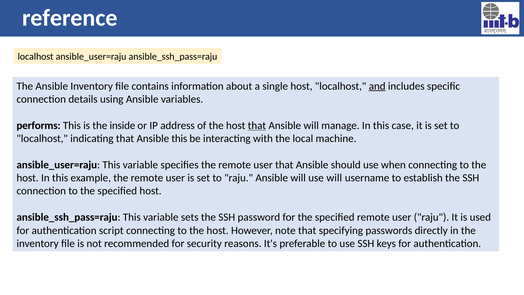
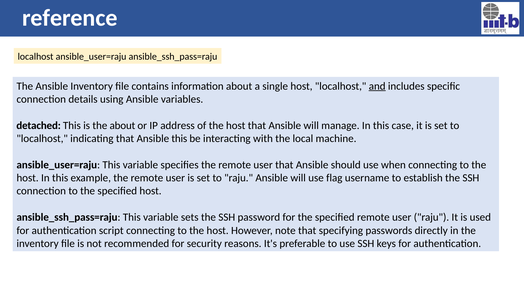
performs: performs -> detached (39, 125)
the inside: inside -> about (122, 125)
that underline: present -> none (257, 125)
use will: will -> flag (334, 178)
